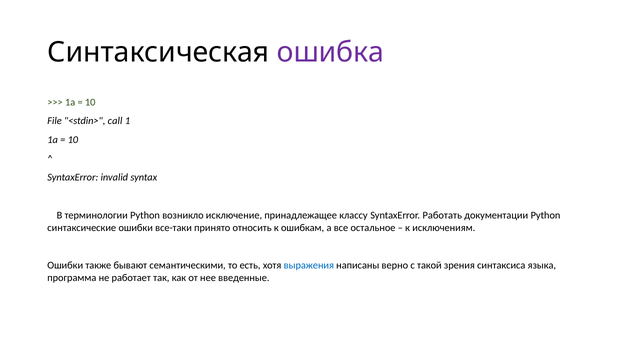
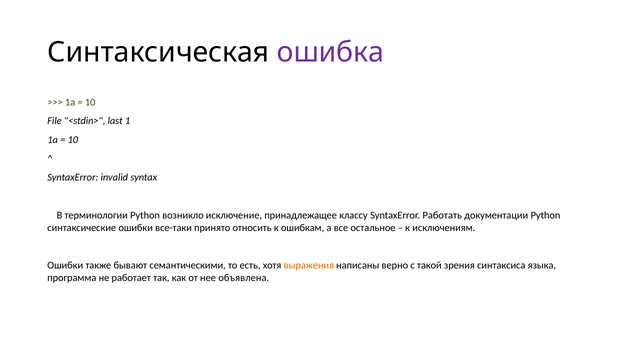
call: call -> last (115, 121)
выражения colour: blue -> orange (309, 266)
введенные: введенные -> объявлена (244, 278)
